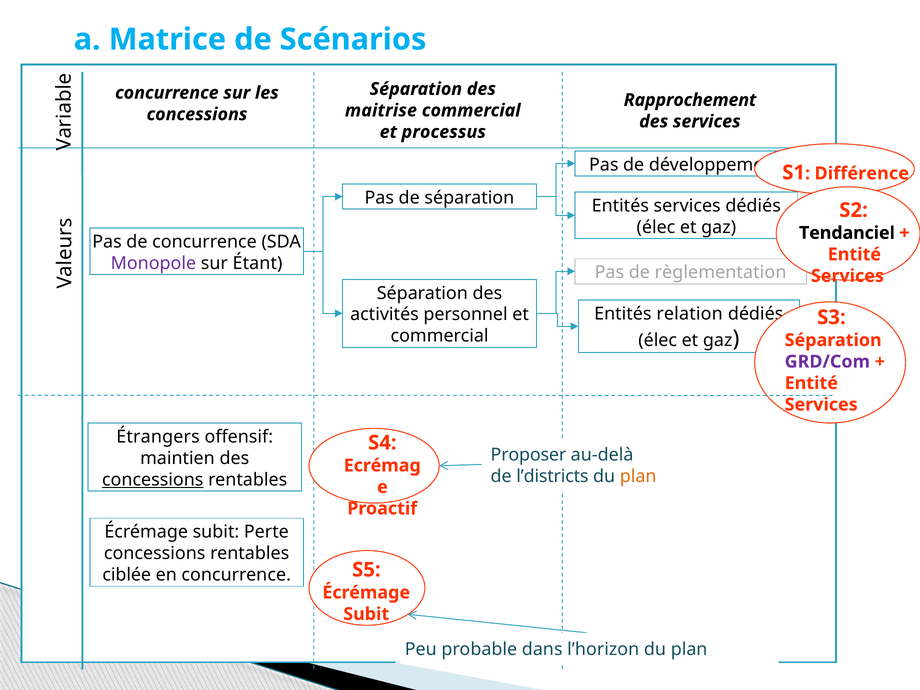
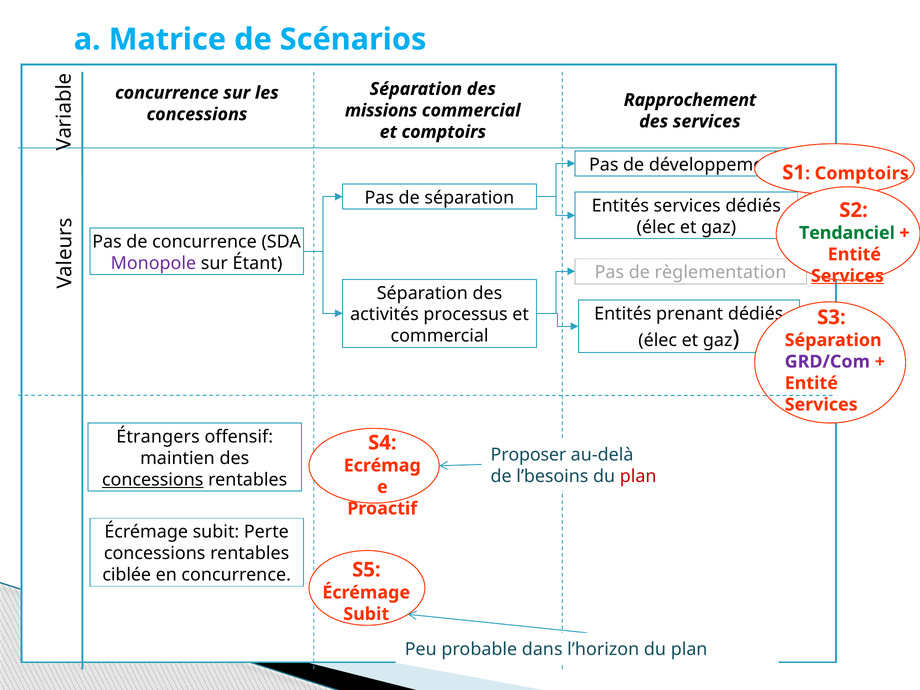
maitrise: maitrise -> missions (381, 110)
et processus: processus -> comptoirs (444, 132)
Différence: Différence -> Comptoirs (862, 173)
Tendanciel colour: black -> green (847, 233)
Services underline: none -> present (847, 276)
relation: relation -> prenant (690, 314)
personnel: personnel -> processus (466, 315)
l’districts: l’districts -> l’besoins (552, 476)
plan colour: orange -> red (638, 476)
